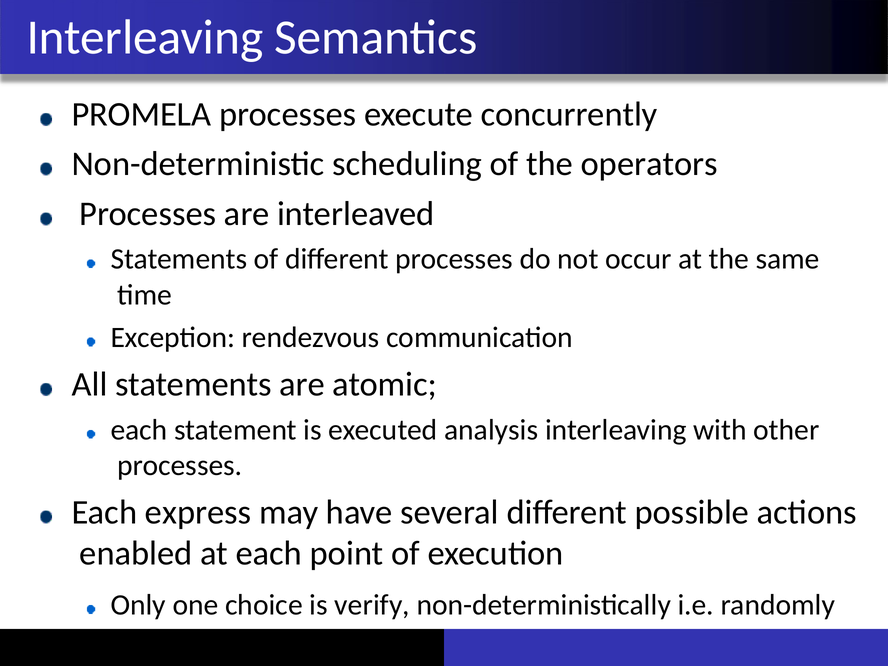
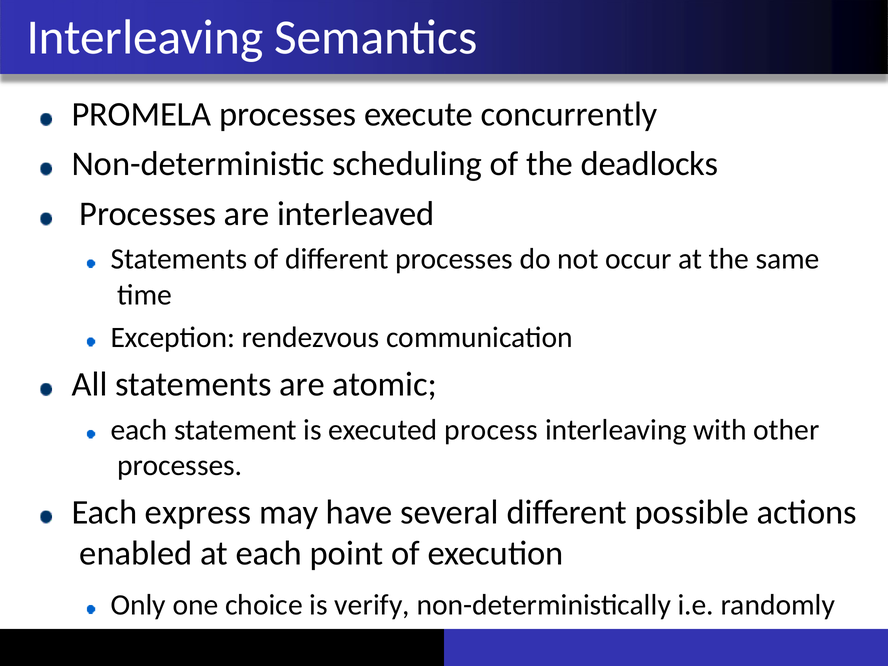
operators: operators -> deadlocks (649, 164)
analysis: analysis -> process (491, 430)
